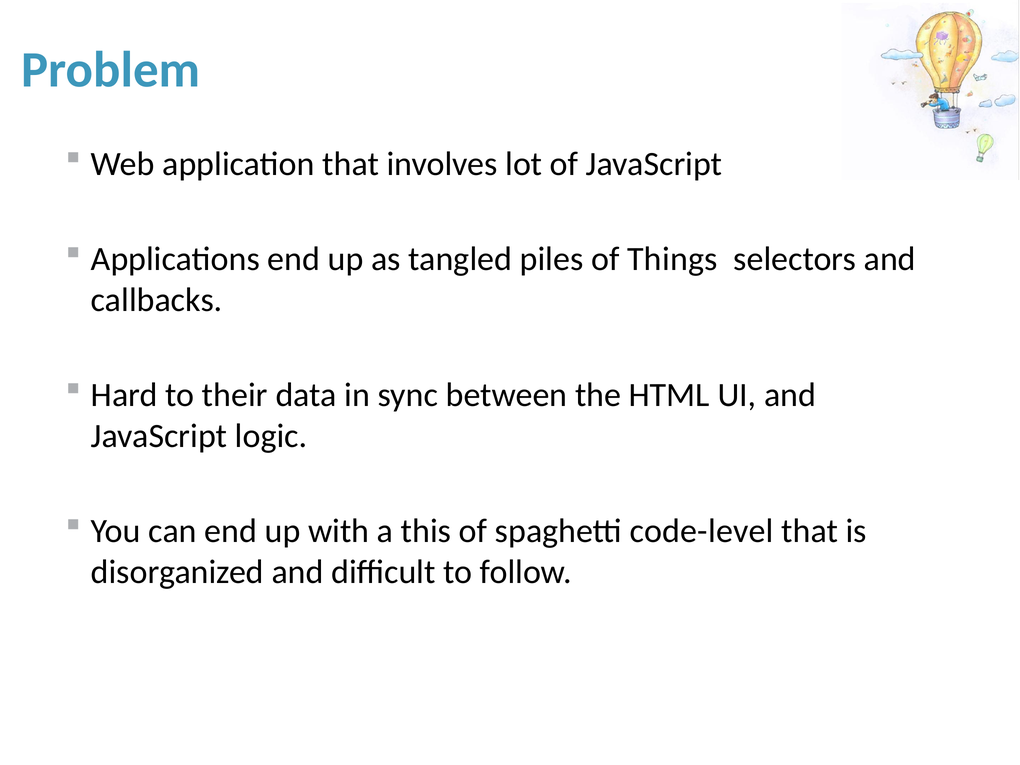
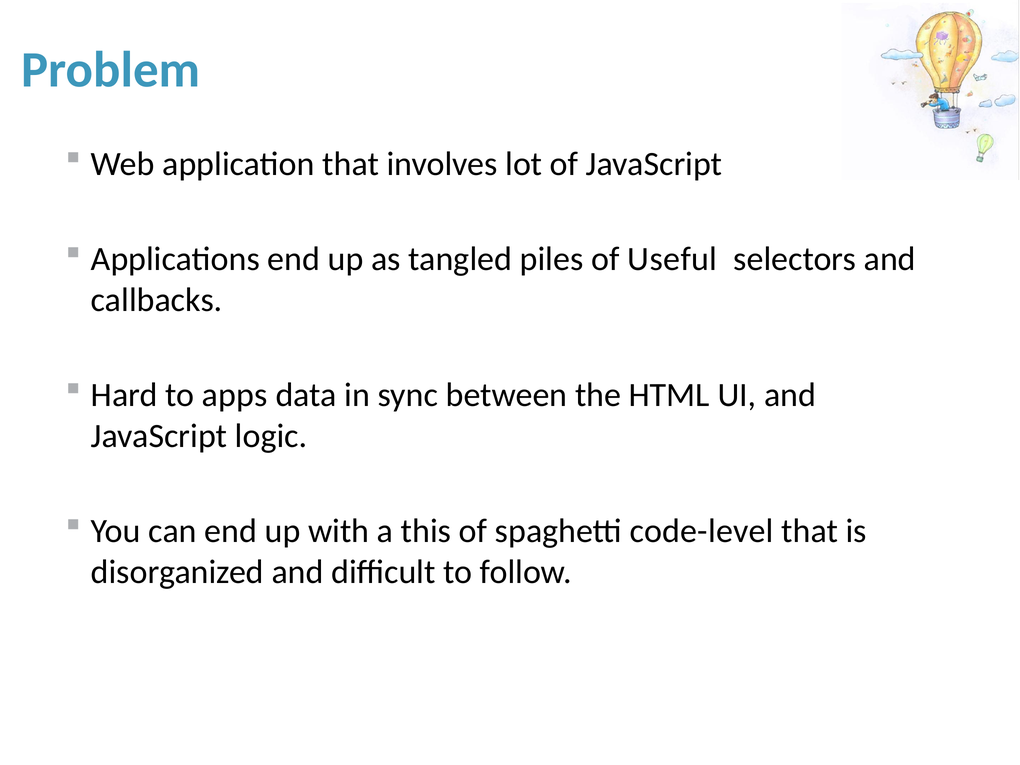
Things: Things -> Useful (672, 259)
their: their -> apps (235, 395)
